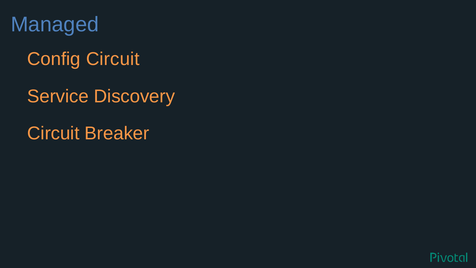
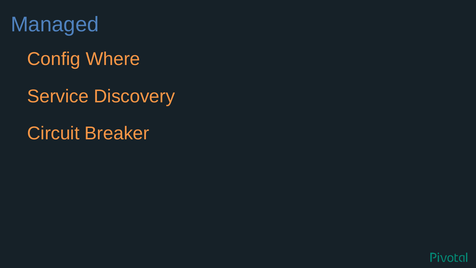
Config Circuit: Circuit -> Where (113, 59)
